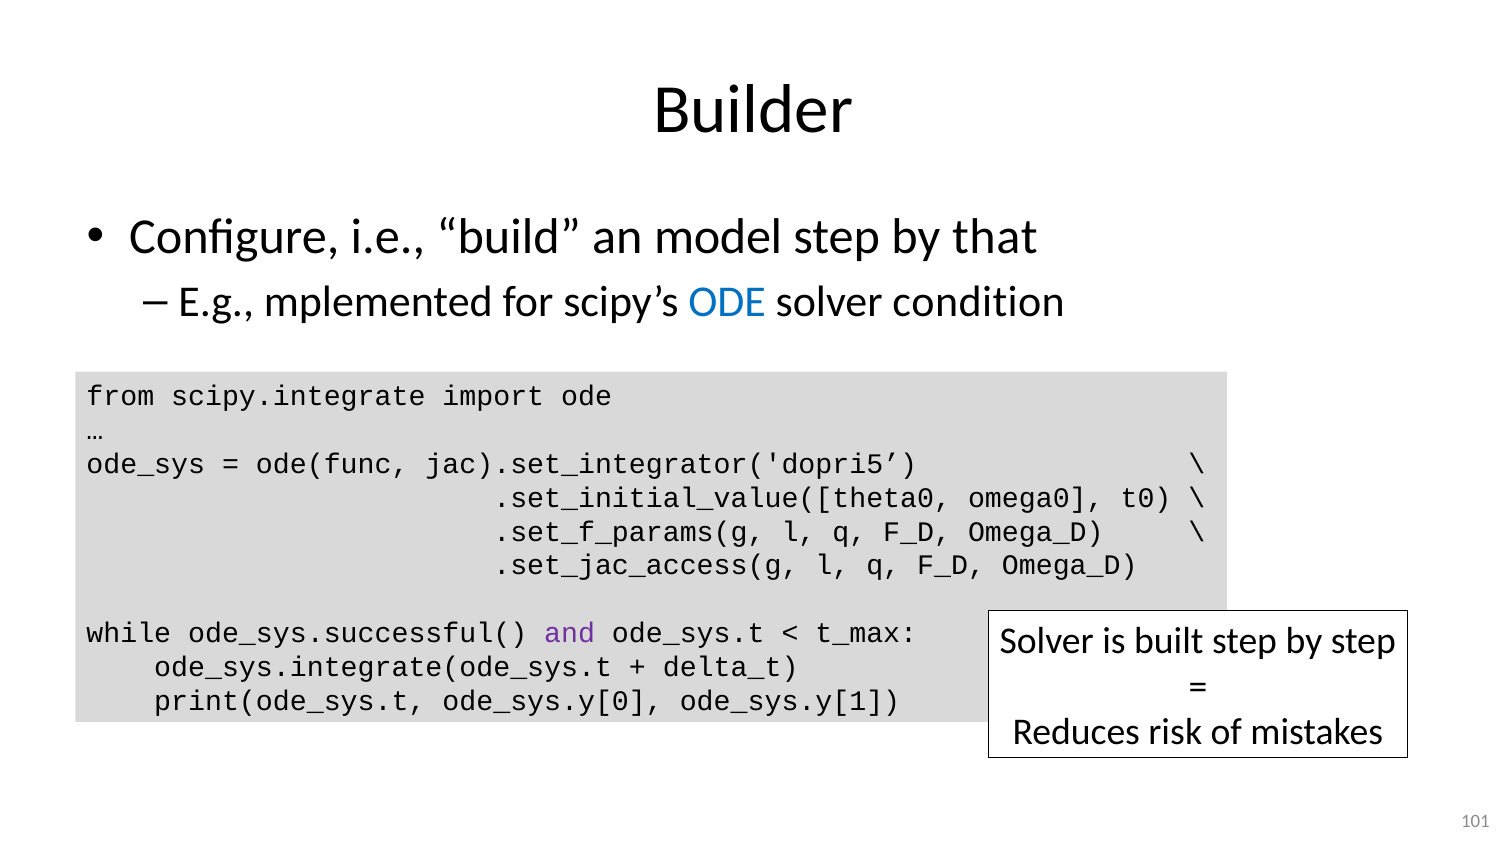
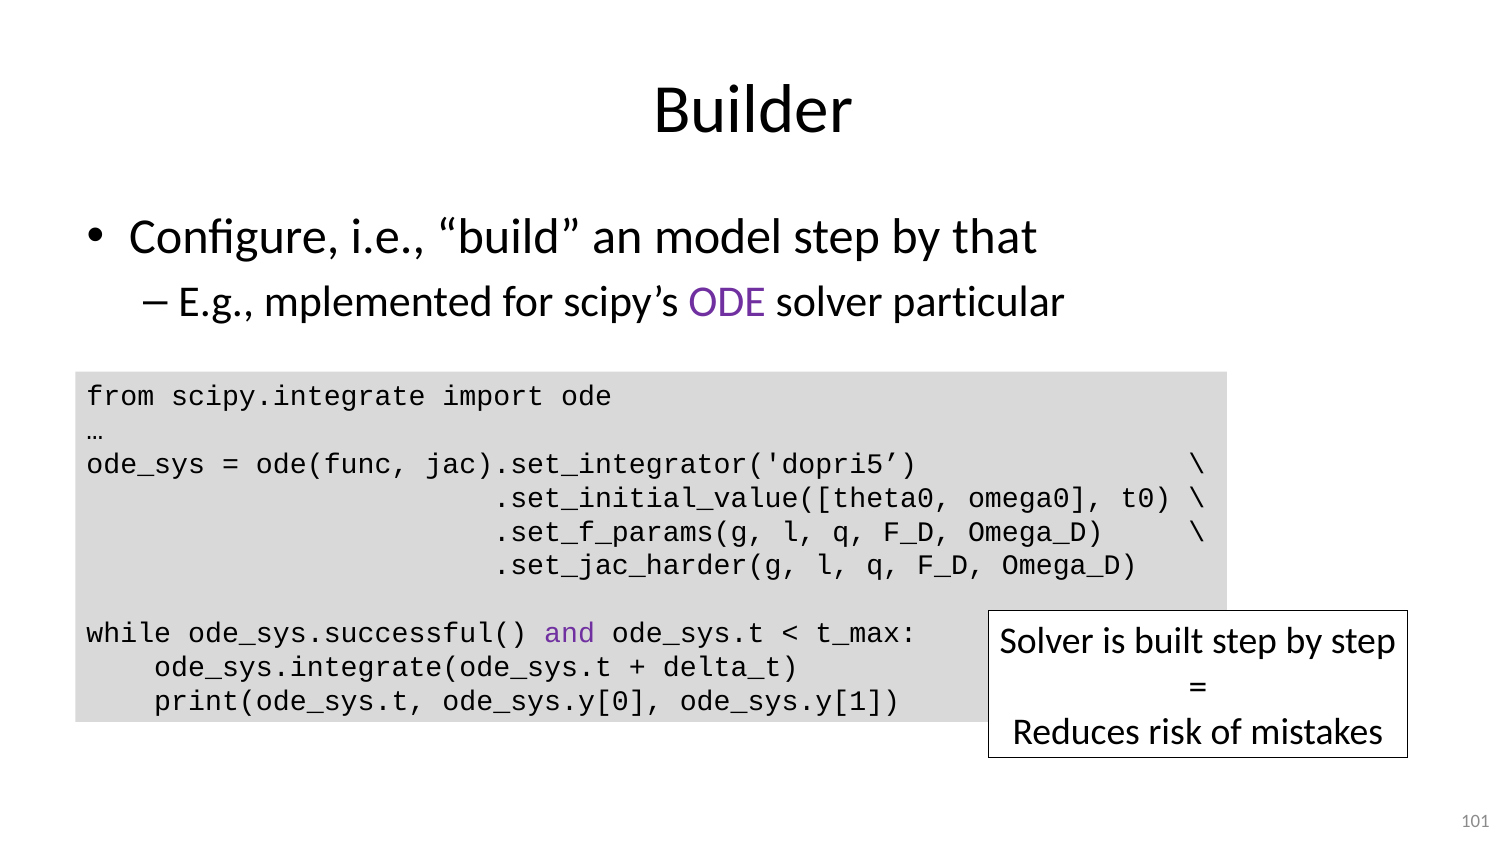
ODE colour: blue -> purple (727, 302)
condition: condition -> particular (979, 302)
.set_jac_access(g: .set_jac_access(g -> .set_jac_harder(g (646, 565)
